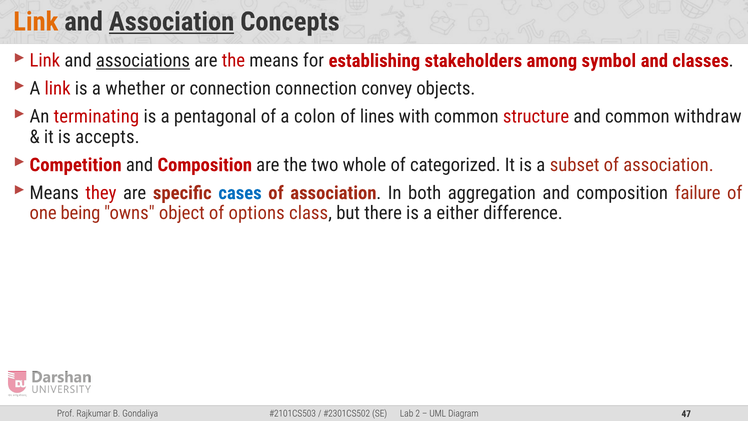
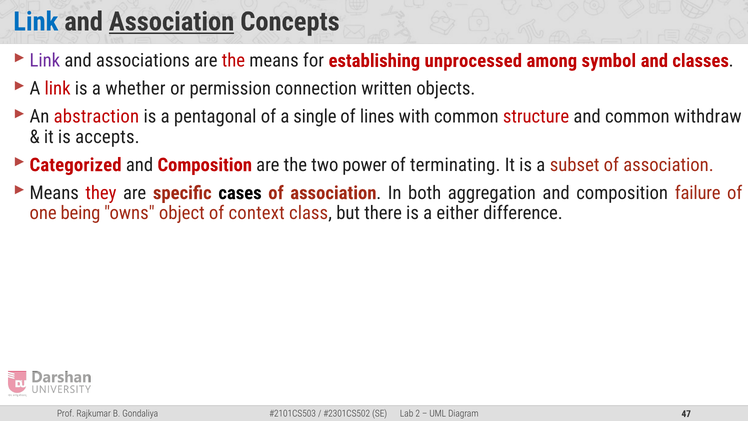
Link colour: orange -> blue (36, 22)
Link colour: red -> purple (45, 61)
associations underline: present -> none (143, 61)
stakeholders: stakeholders -> unprocessed (473, 61)
or connection: connection -> permission (230, 89)
convey: convey -> written (387, 89)
terminating: terminating -> abstraction (96, 117)
colon: colon -> single (315, 117)
Competition: Competition -> Categorized (76, 165)
whole: whole -> power (365, 165)
categorized: categorized -> terminating (455, 165)
cases colour: blue -> black (240, 193)
options: options -> context (257, 213)
